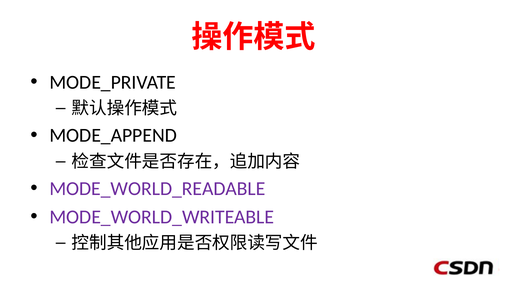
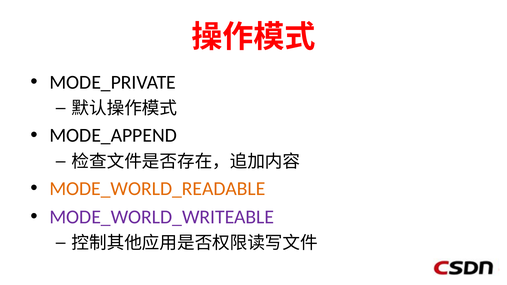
MODE_WORLD_READABLE colour: purple -> orange (157, 189)
